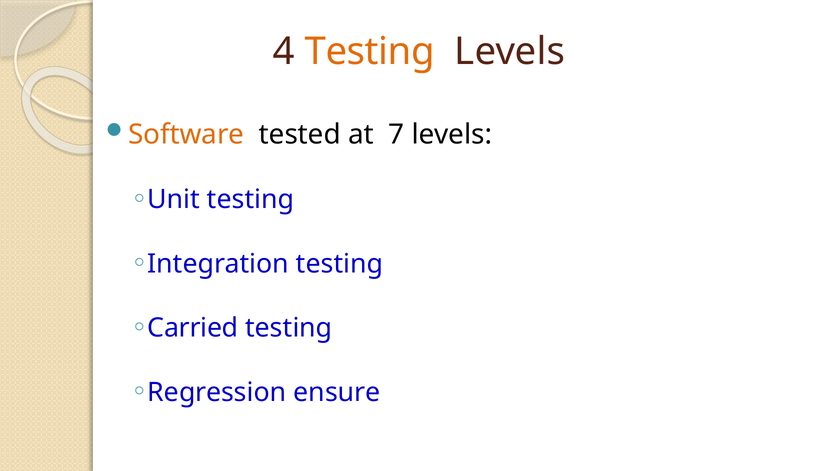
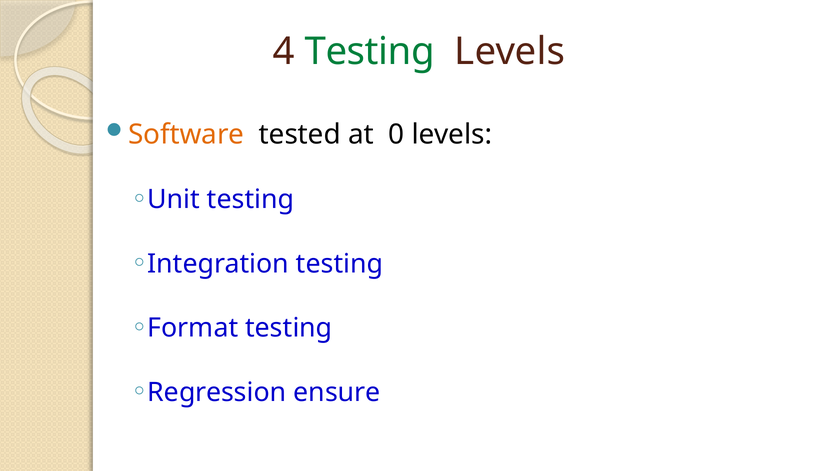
Testing colour: orange -> green (370, 52)
7: 7 -> 0 (396, 135)
Carried: Carried -> Format (193, 328)
